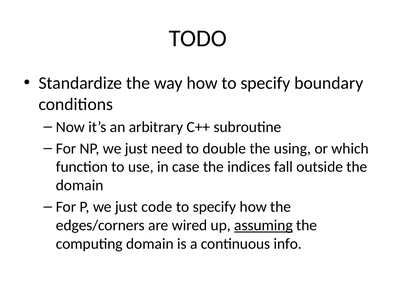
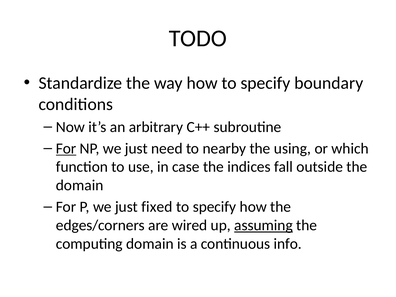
For underline: none -> present (66, 148)
double: double -> nearby (224, 148)
code: code -> fixed (157, 207)
